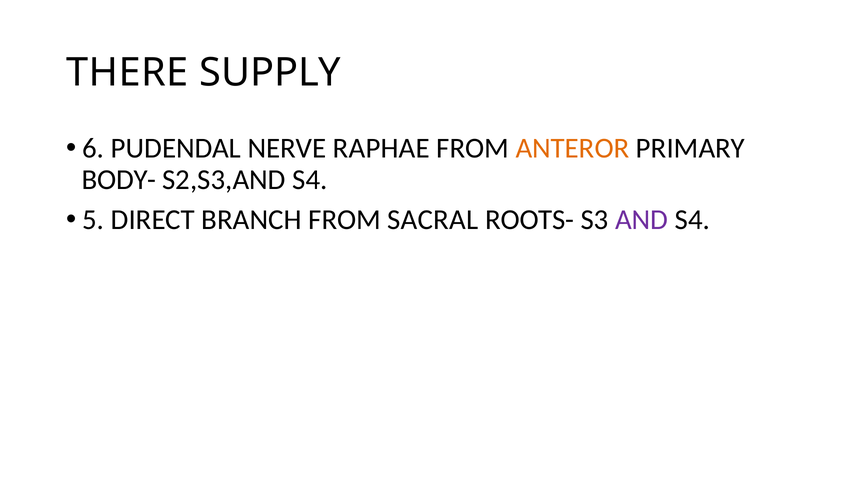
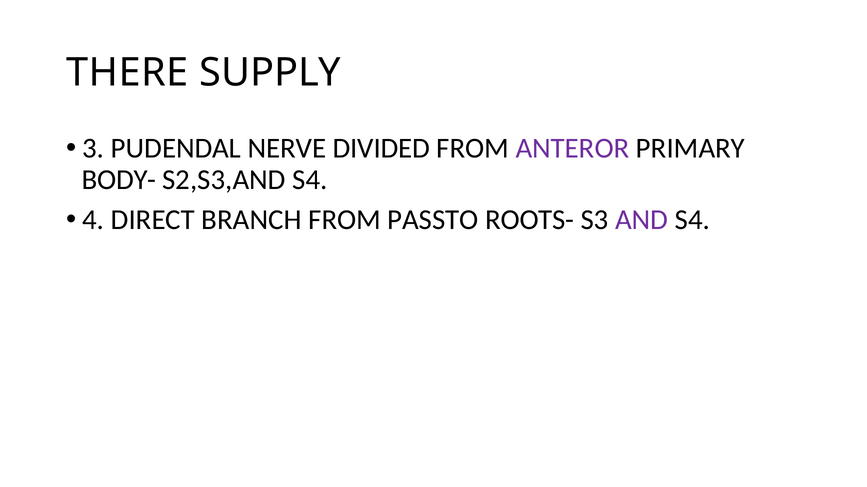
6: 6 -> 3 (93, 149)
RAPHAE: RAPHAE -> DIVIDED (381, 149)
ANTEROR colour: orange -> purple (572, 149)
5: 5 -> 4 (93, 220)
SACRAL: SACRAL -> PASSTO (433, 220)
